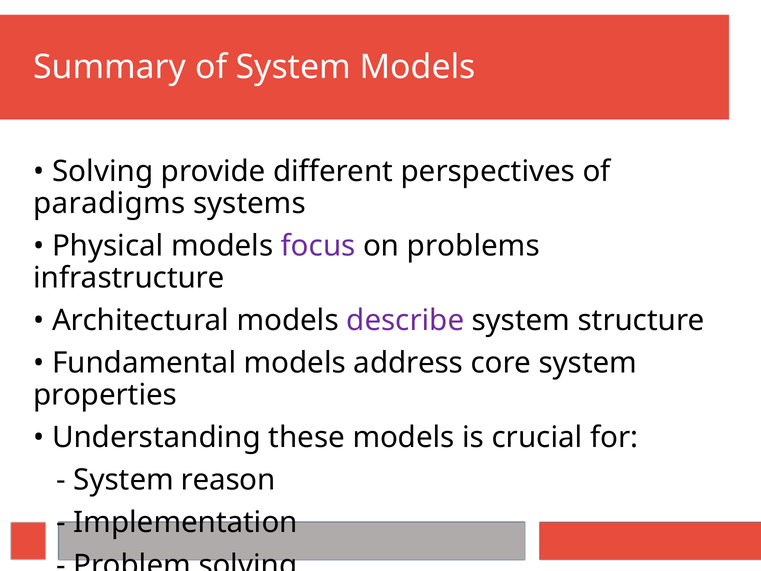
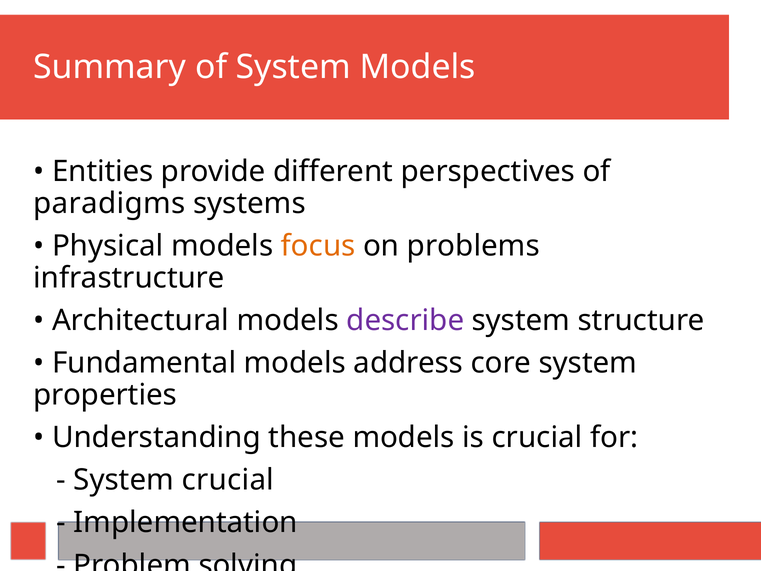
Solving: Solving -> Entities (103, 171)
focus colour: purple -> orange (318, 246)
System reason: reason -> crucial (228, 480)
